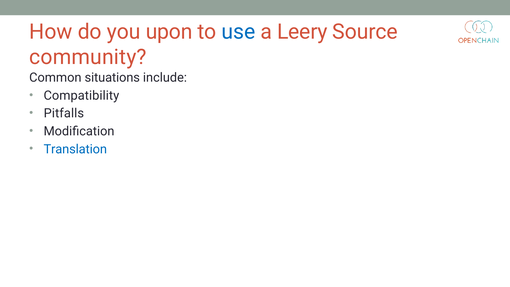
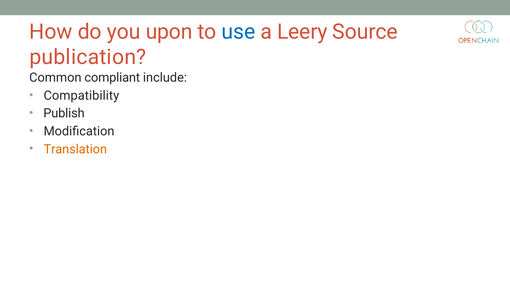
community: community -> publication (88, 57)
situations: situations -> compliant (112, 78)
Pitfalls: Pitfalls -> Publish (64, 113)
Translation colour: blue -> orange (75, 149)
